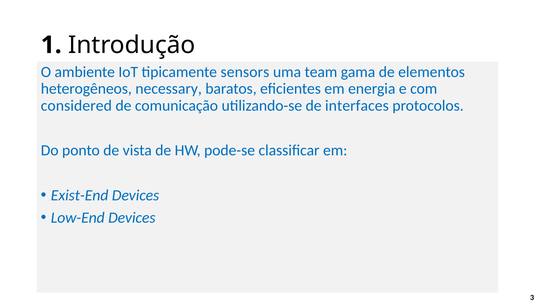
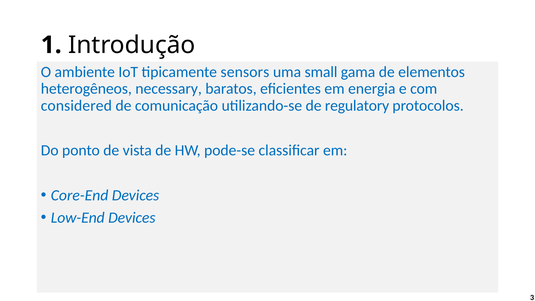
team: team -> small (321, 72)
interfaces: interfaces -> regulatory (357, 106)
Exist-End: Exist-End -> Core-End (80, 195)
